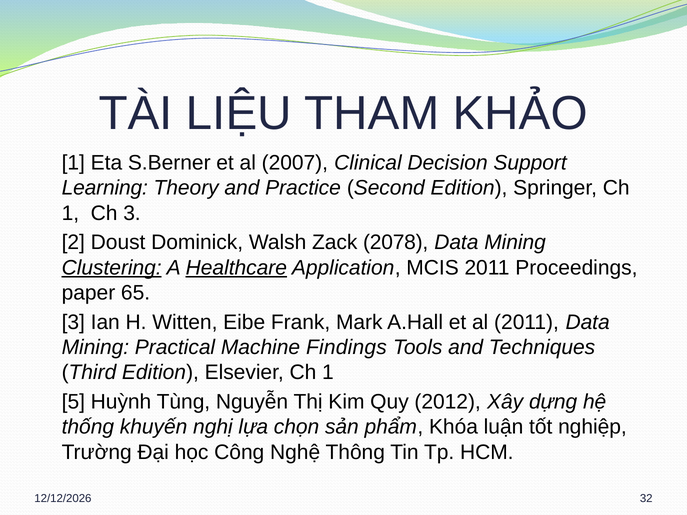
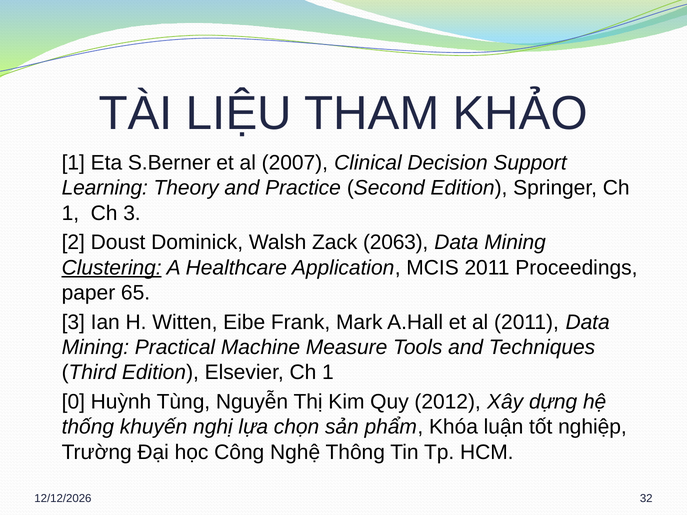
2078: 2078 -> 2063 (396, 243)
Healthcare underline: present -> none (236, 268)
Findings: Findings -> Measure (347, 348)
5: 5 -> 0 (73, 402)
